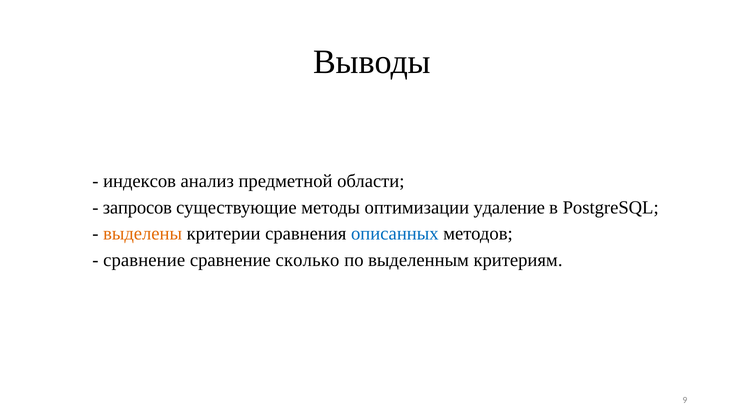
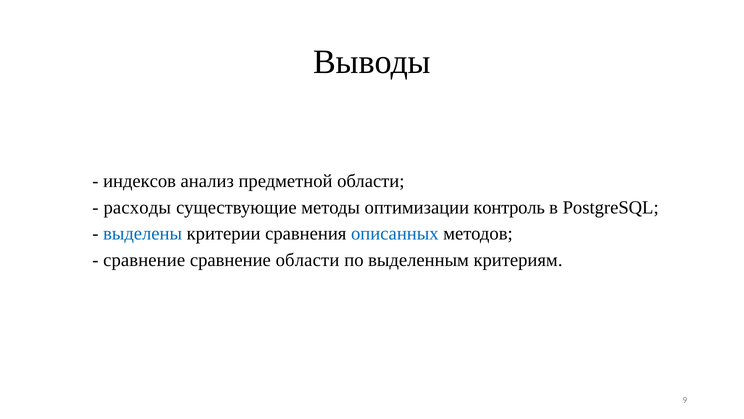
запросов: запросов -> расходы (137, 207)
удаление: удаление -> контроль (509, 207)
выделены colour: orange -> blue (143, 233)
сравнение сколько: сколько -> области (307, 260)
